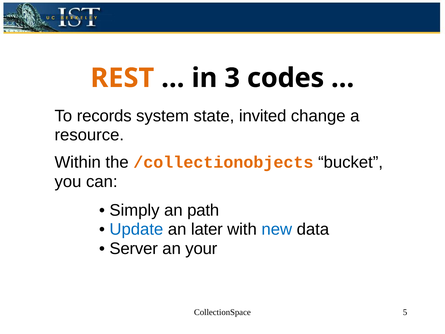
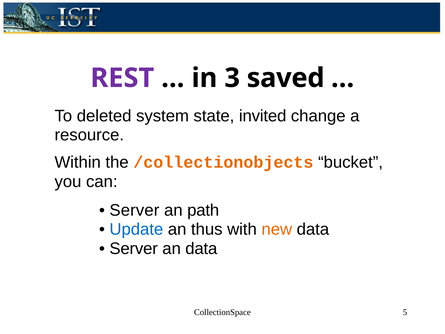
REST colour: orange -> purple (122, 78)
codes: codes -> saved (286, 78)
records: records -> deleted (104, 116)
Simply: Simply -> Server (134, 210)
later: later -> thus (207, 229)
new colour: blue -> orange (277, 229)
an your: your -> data (201, 248)
